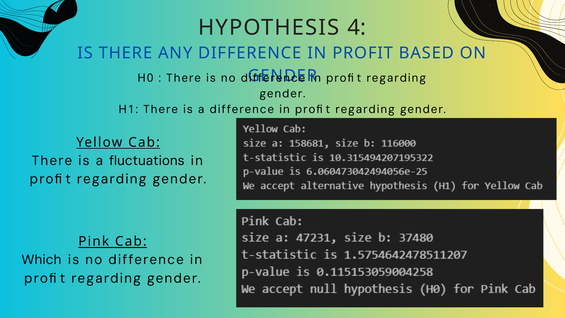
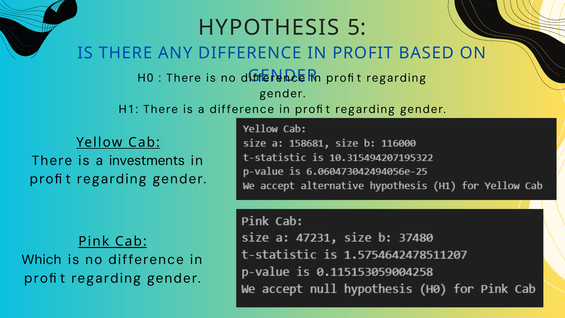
4: 4 -> 5 (357, 27)
fluctuations: fluctuations -> investments (147, 161)
